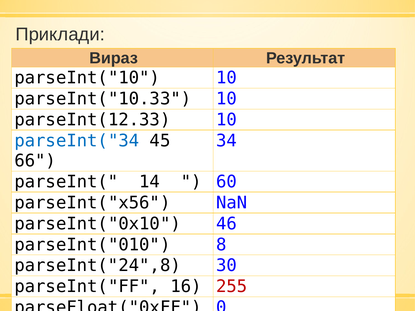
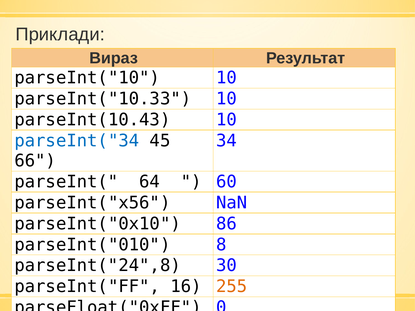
parseInt(12.33: parseInt(12.33 -> parseInt(10.43 (92, 120)
14: 14 -> 64 (150, 182)
46: 46 -> 86 (227, 224)
255 colour: red -> orange (232, 287)
